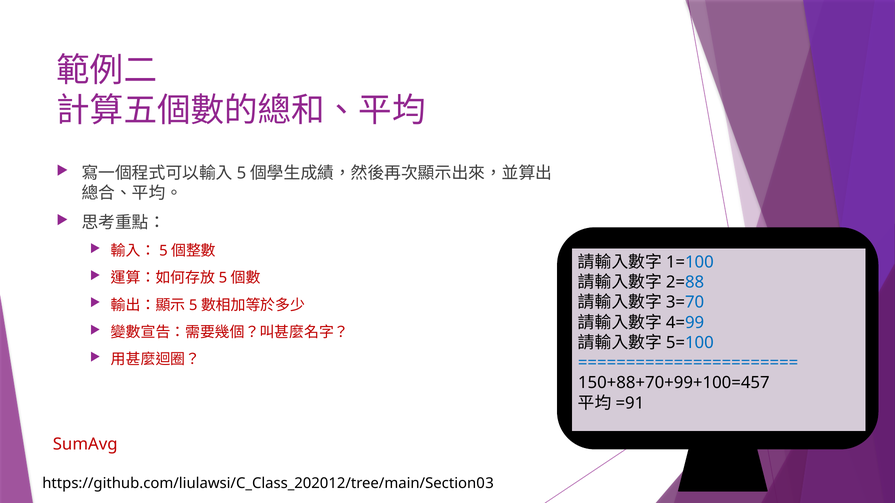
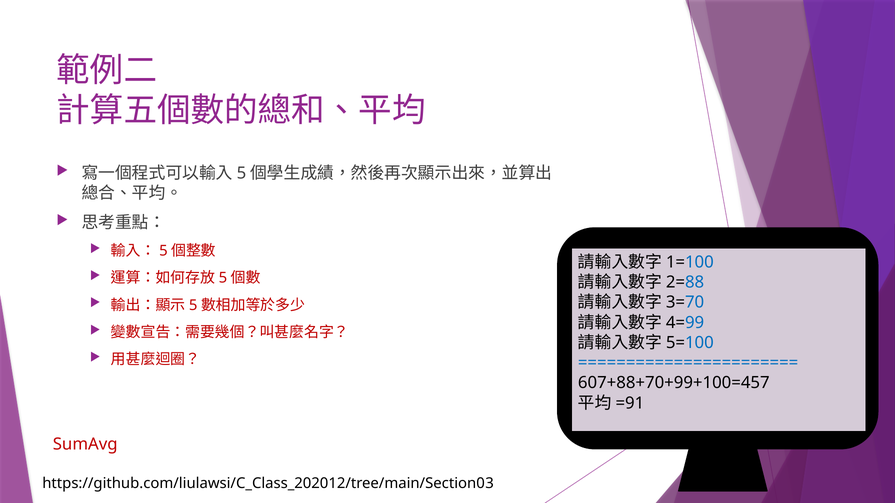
150+88+70+99+100=457: 150+88+70+99+100=457 -> 607+88+70+99+100=457 (674, 383)
